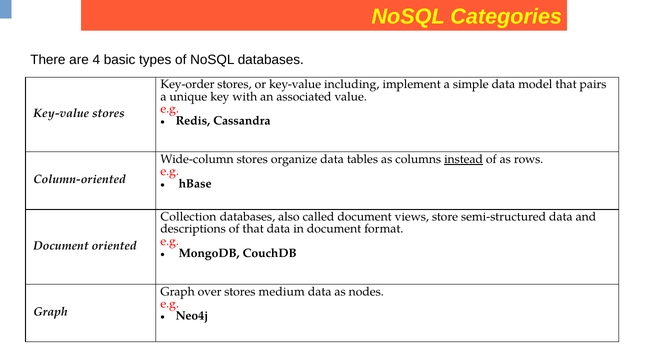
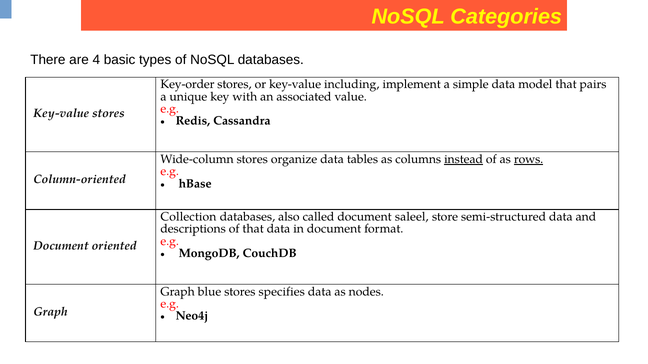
rows underline: none -> present (529, 159)
views: views -> saleel (412, 217)
over: over -> blue (210, 292)
medium: medium -> specifies (282, 292)
